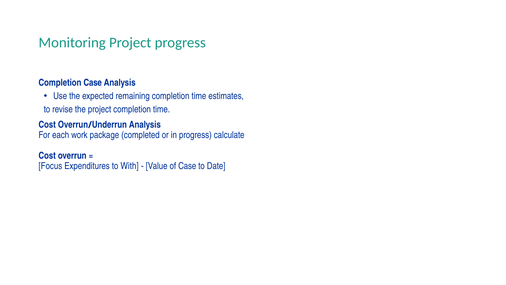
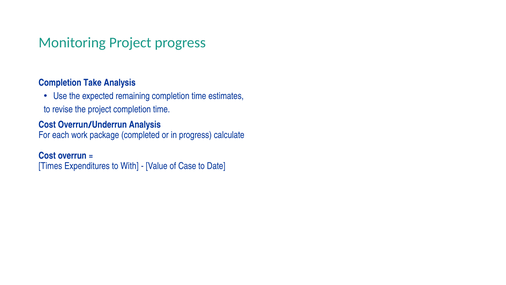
Completion Case: Case -> Take (93, 83)
Focus: Focus -> Times (50, 166)
